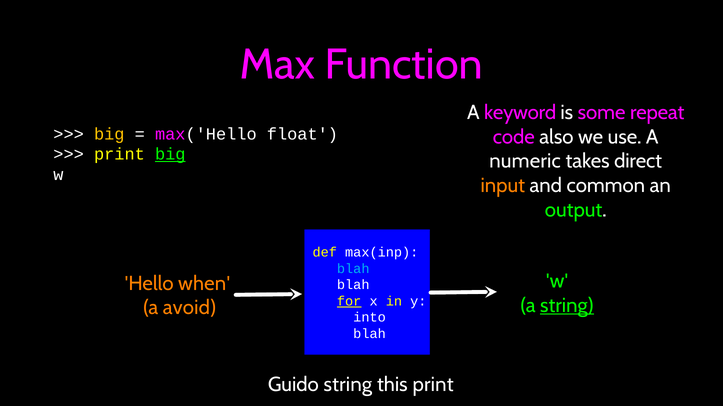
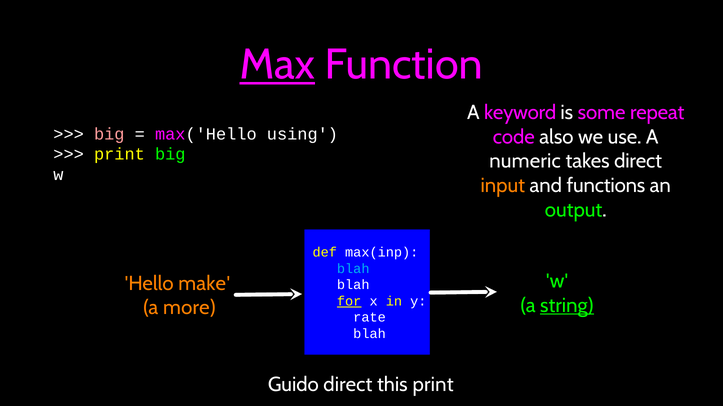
Max underline: none -> present (278, 65)
big colour: yellow -> pink (109, 134)
float: float -> using (302, 134)
big underline: present -> none (170, 155)
common: common -> functions (606, 186)
when: when -> make (202, 284)
avoid: avoid -> more (190, 308)
into: into -> rate (370, 318)
Guido string: string -> direct (348, 385)
